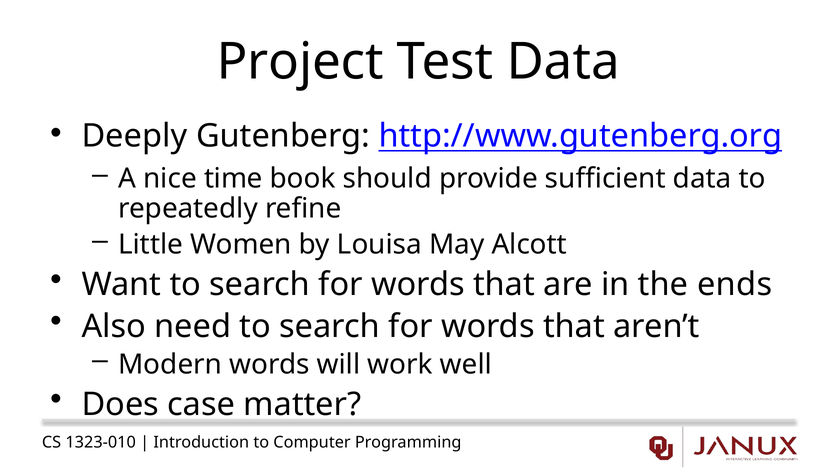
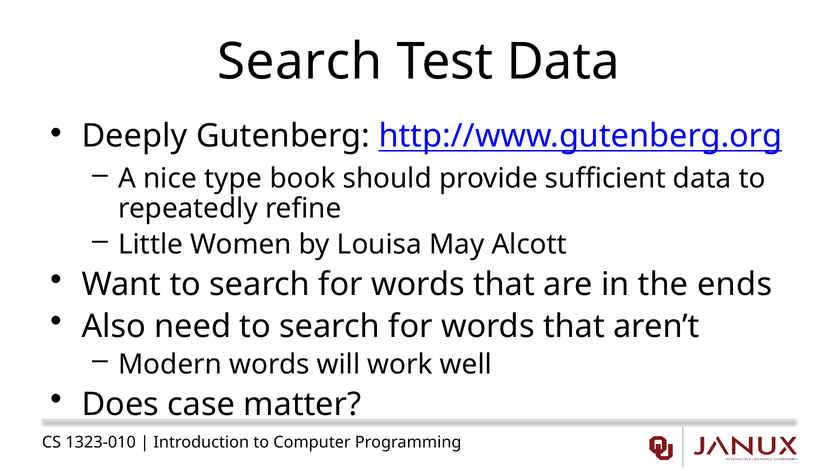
Project: Project -> Search (300, 62)
time: time -> type (233, 178)
